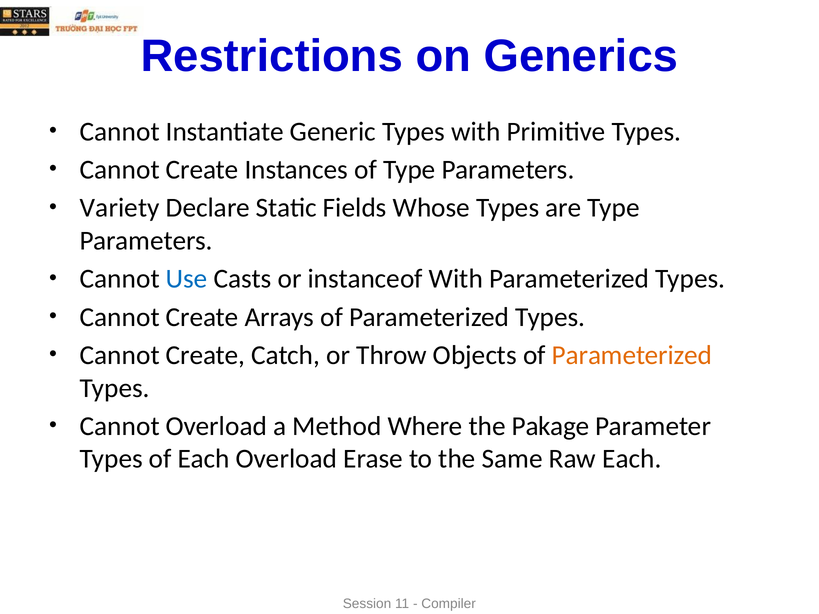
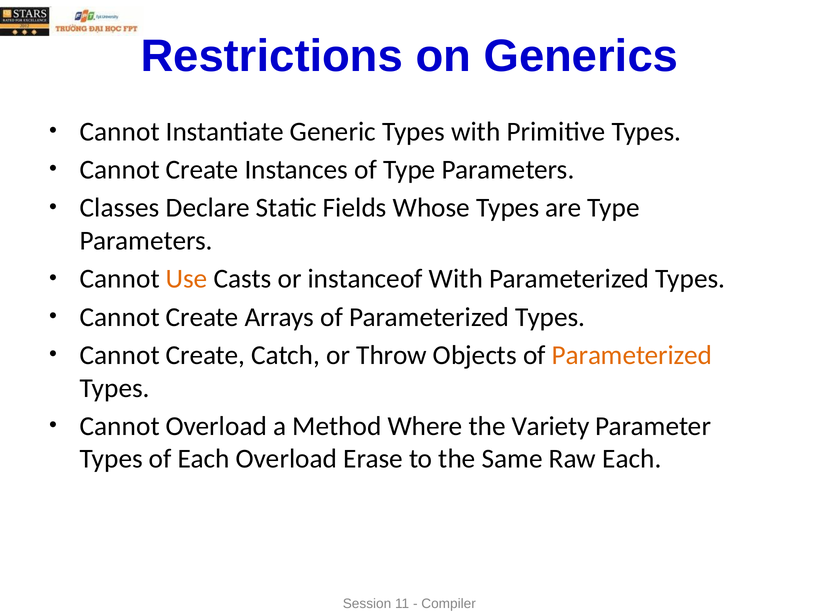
Variety: Variety -> Classes (120, 208)
Use colour: blue -> orange (187, 279)
Pakage: Pakage -> Variety (551, 426)
